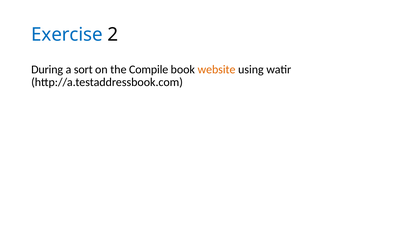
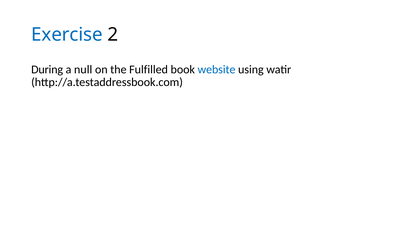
sort: sort -> null (83, 69)
Compile: Compile -> Fulfilled (149, 69)
website colour: orange -> blue (217, 69)
